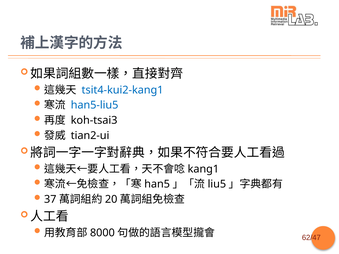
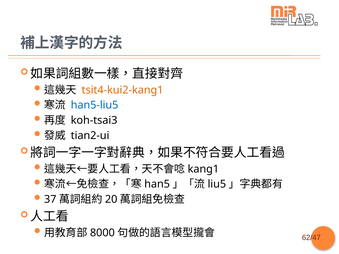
tsit4-kui2-kang1 colour: blue -> orange (123, 90)
